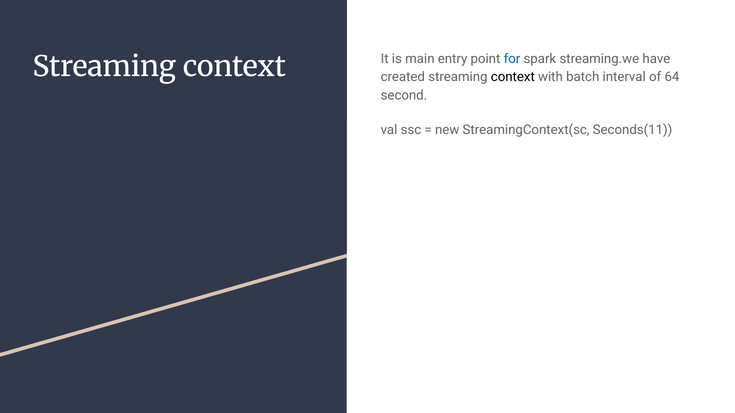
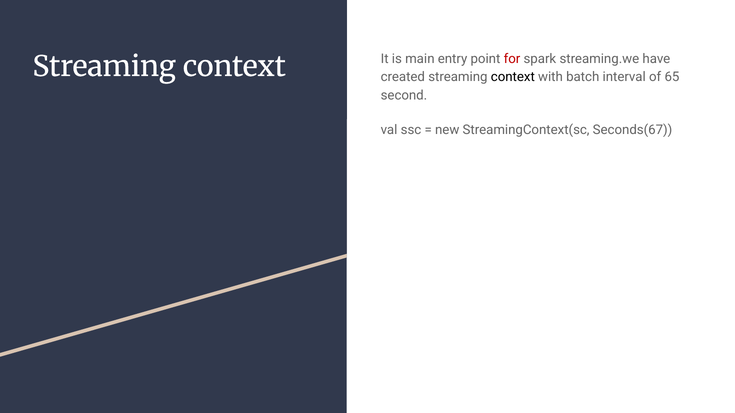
for colour: blue -> red (512, 59)
64: 64 -> 65 (672, 77)
Seconds(11: Seconds(11 -> Seconds(67 (633, 130)
